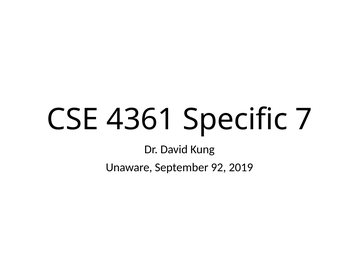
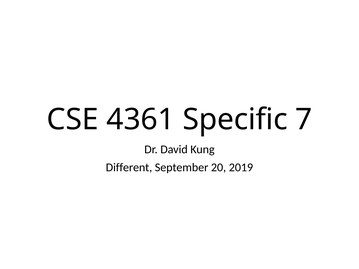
Unaware: Unaware -> Different (129, 168)
92: 92 -> 20 (219, 168)
